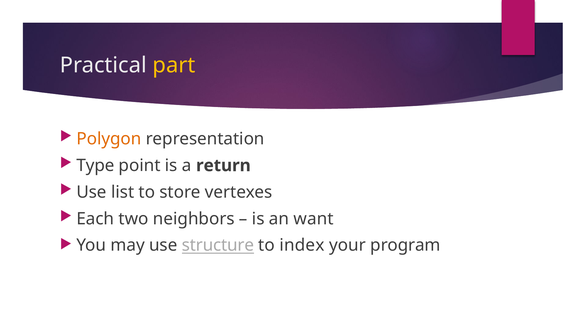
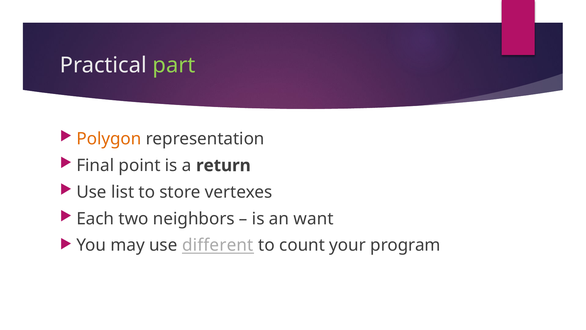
part colour: yellow -> light green (174, 65)
Type: Type -> Final (95, 165)
structure: structure -> different (218, 245)
index: index -> count (302, 245)
